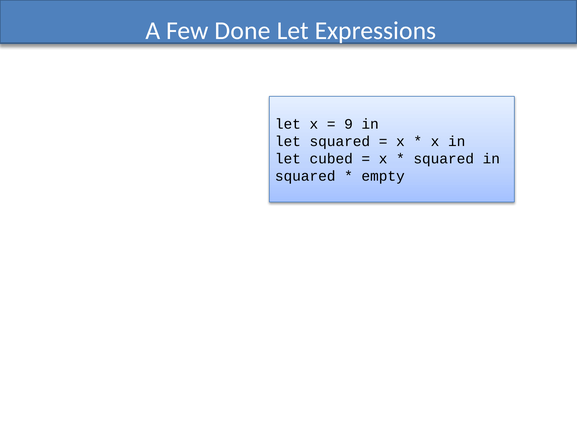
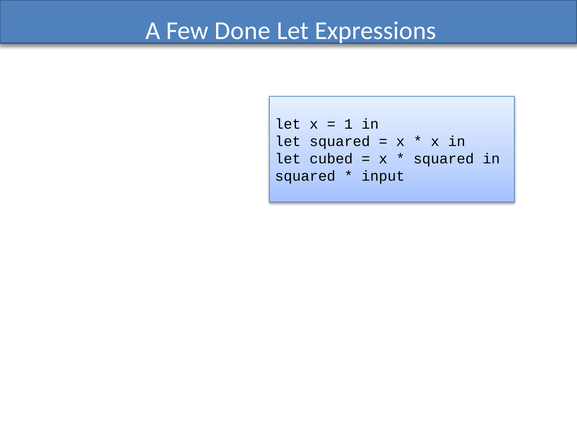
9: 9 -> 1 (349, 124)
empty: empty -> input (383, 176)
